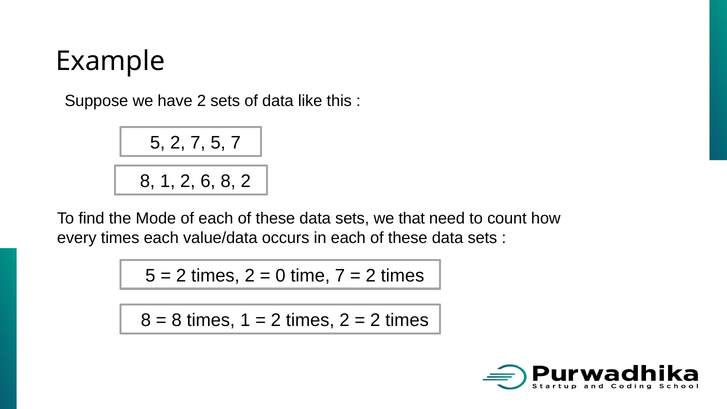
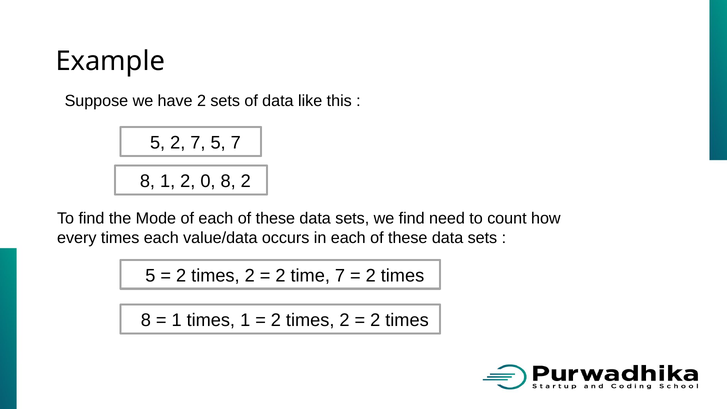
6: 6 -> 0 (208, 181)
we that: that -> find (412, 218)
0: 0 -> 2 (280, 276)
8: 8 -> 1 (177, 320)
